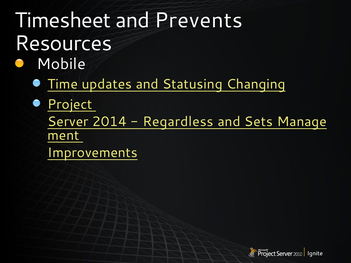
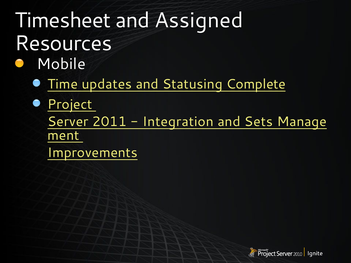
Prevents: Prevents -> Assigned (199, 20)
Changing: Changing -> Complete (256, 84)
2014: 2014 -> 2011 (109, 122)
Regardless: Regardless -> Integration (178, 122)
